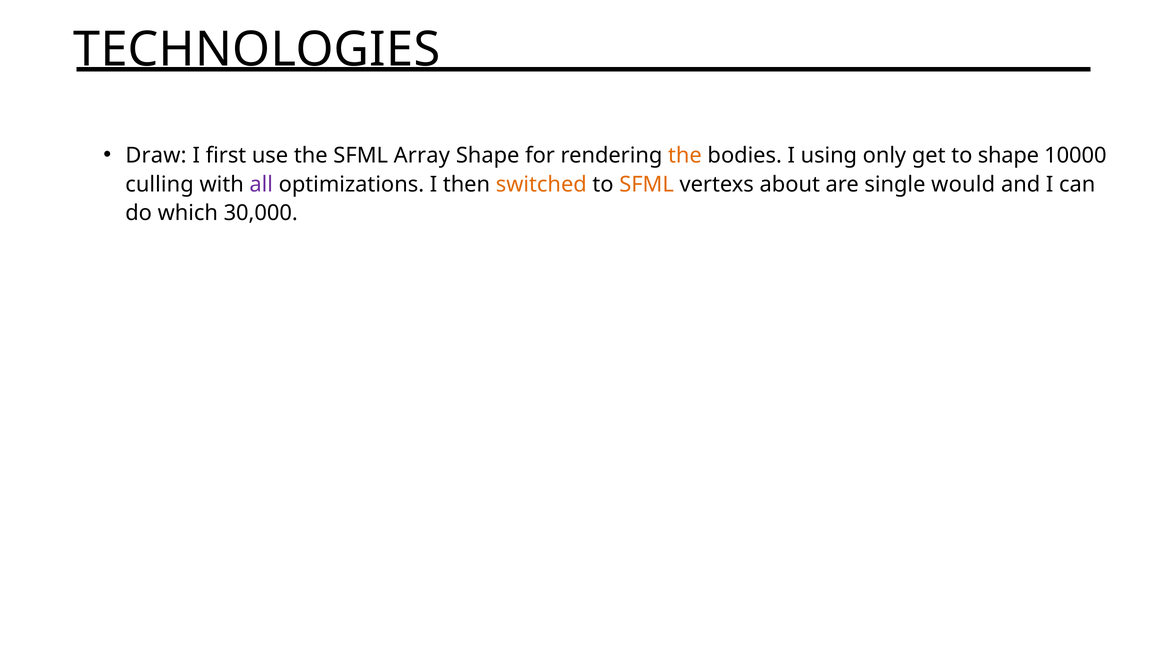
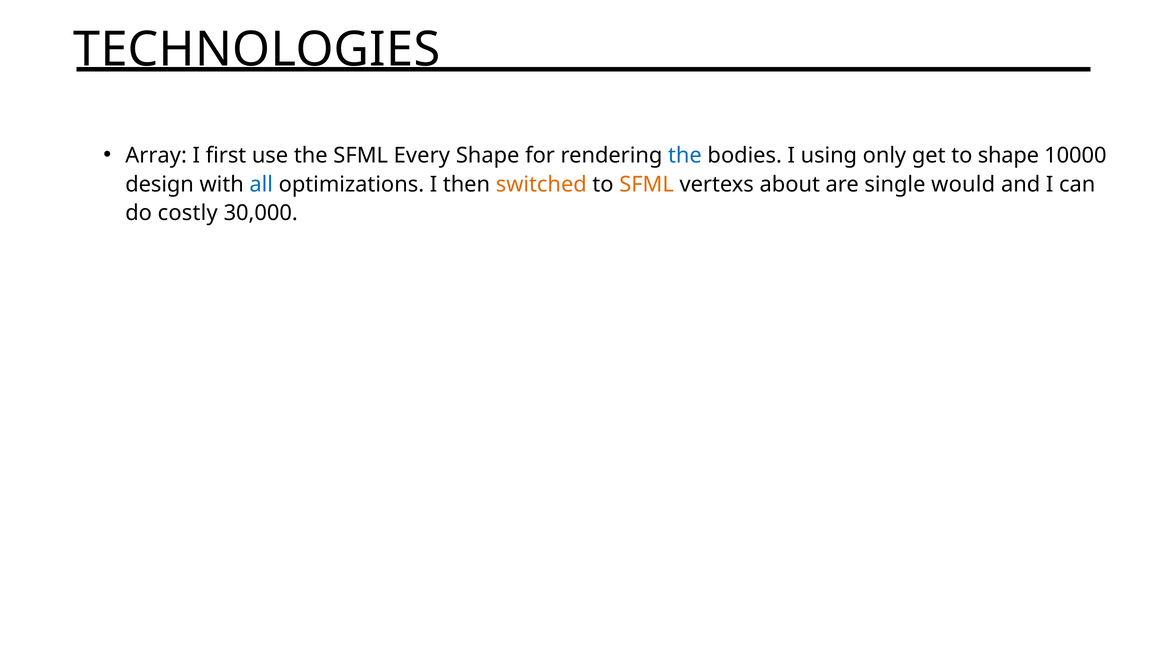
Draw: Draw -> Array (156, 155)
Array: Array -> Every (422, 155)
the colour: orange -> blue (685, 155)
culling: culling -> design (160, 184)
all colour: purple -> blue (261, 184)
which: which -> costly (188, 213)
